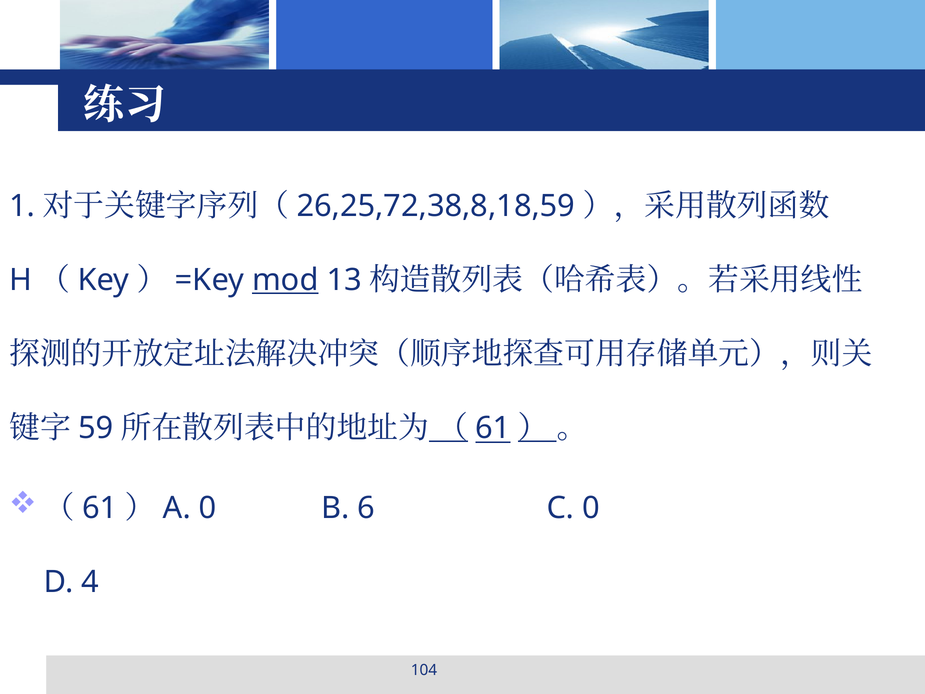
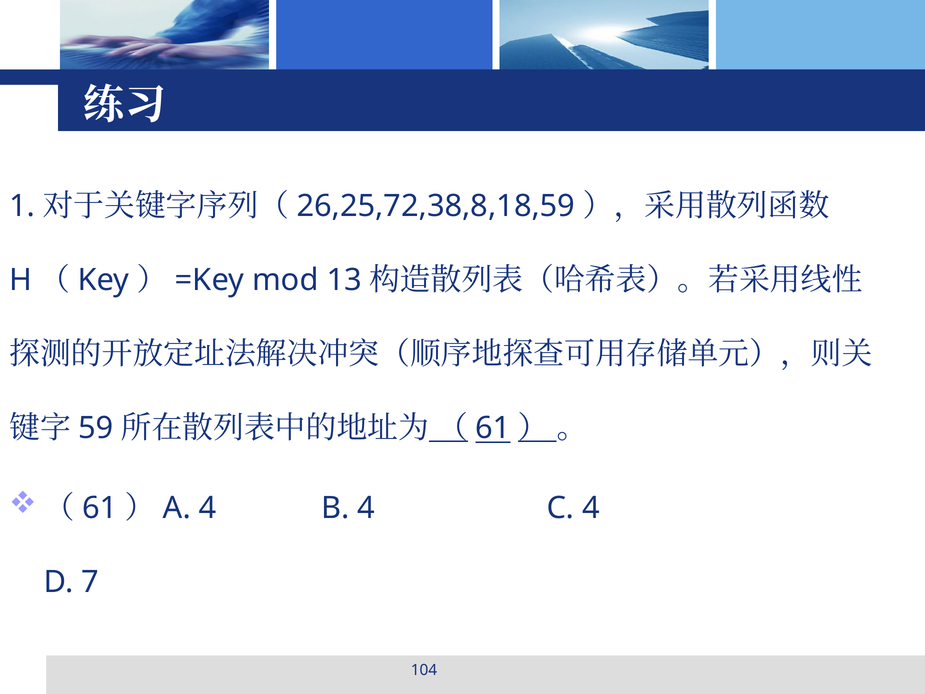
mod underline: present -> none (285, 280)
0: 0 -> 4 (208, 508)
B 6: 6 -> 4 (366, 508)
C 0: 0 -> 4 (591, 508)
4: 4 -> 7 (90, 582)
